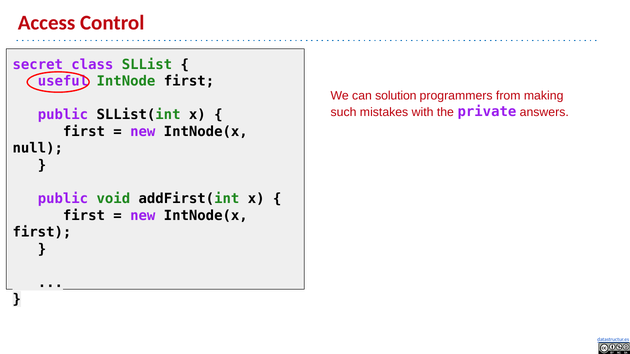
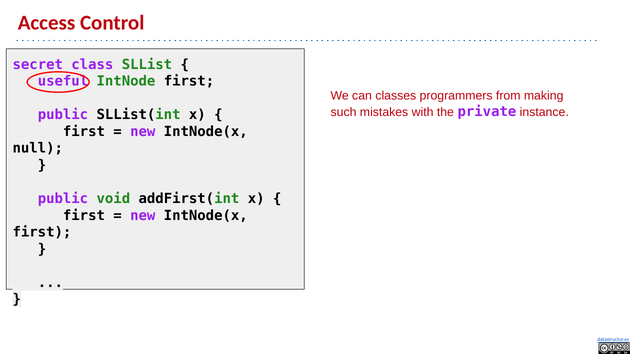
solution: solution -> classes (396, 96)
answers: answers -> instance (544, 112)
